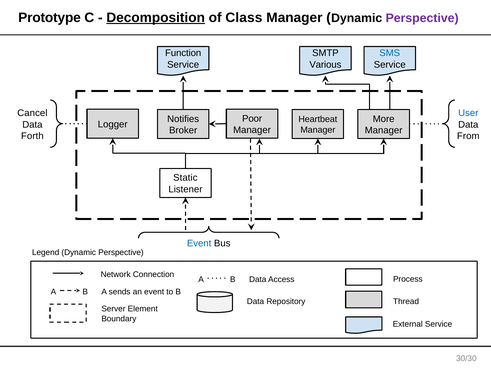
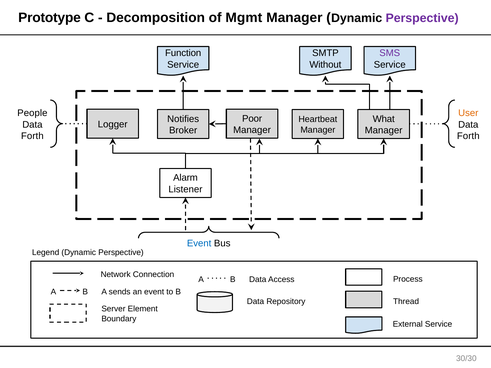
Decomposition underline: present -> none (156, 18)
Class: Class -> Mgmt (244, 18)
SMS colour: blue -> purple (390, 53)
Various: Various -> Without (325, 65)
Cancel: Cancel -> People (32, 113)
User colour: blue -> orange (468, 113)
More: More -> What (384, 119)
From: From -> Forth (468, 136)
Static: Static -> Alarm (185, 178)
